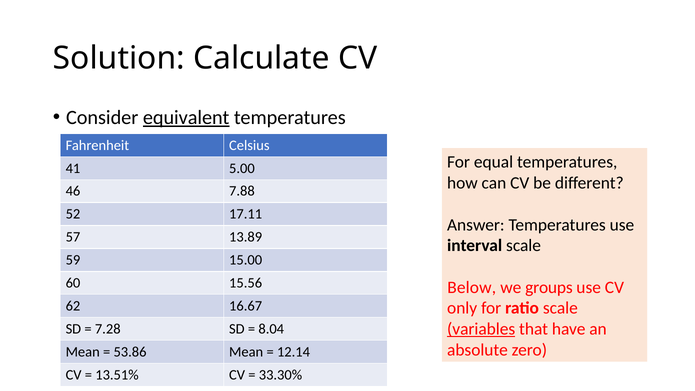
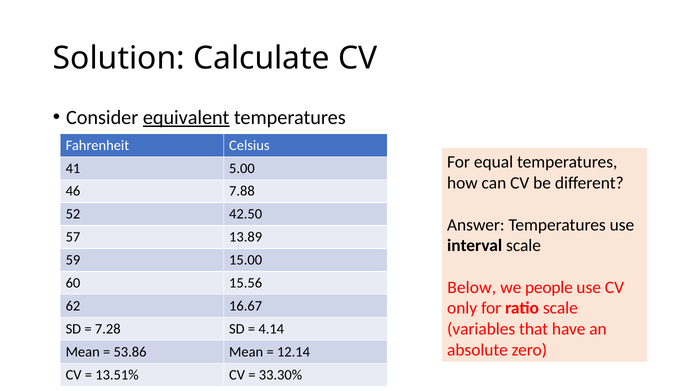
17.11: 17.11 -> 42.50 (246, 214)
groups: groups -> people (549, 287)
variables underline: present -> none (481, 329)
8.04: 8.04 -> 4.14 (271, 329)
